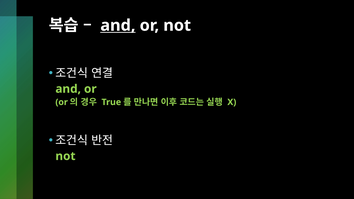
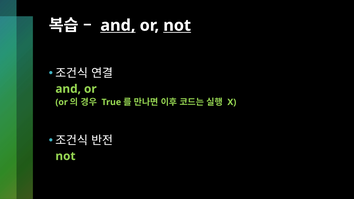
not underline: none -> present (177, 25)
